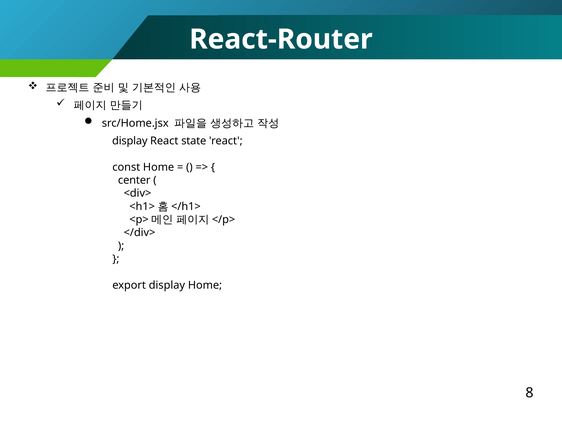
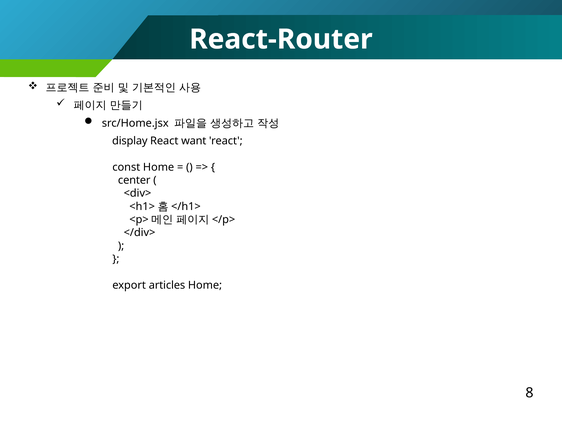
state: state -> want (194, 141)
export display: display -> articles (167, 285)
